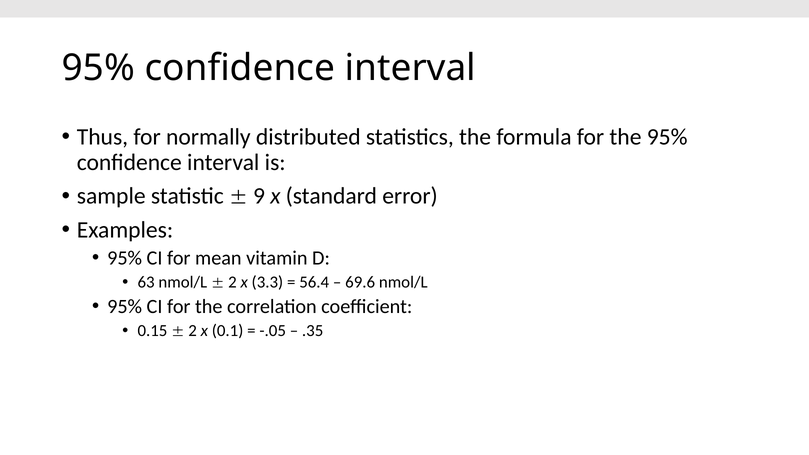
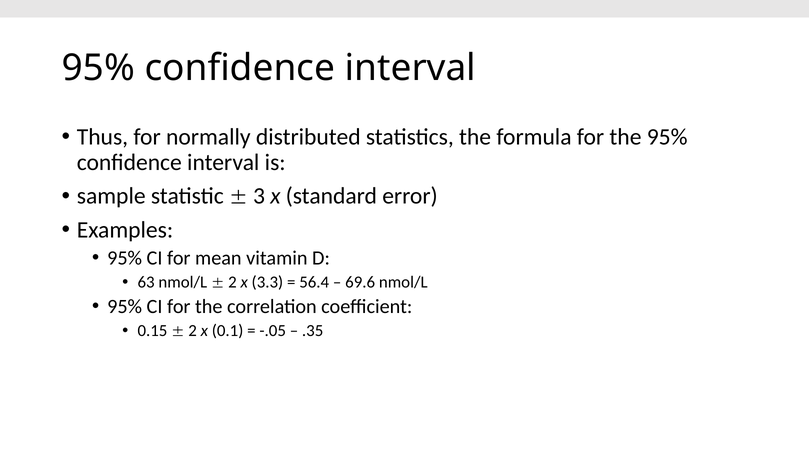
9: 9 -> 3 (259, 196)
